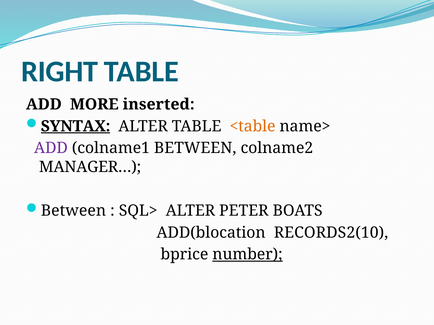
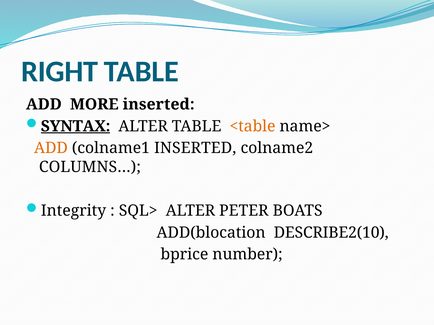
ADD colour: purple -> orange (51, 148)
colname1 BETWEEN: BETWEEN -> INSERTED (195, 148)
MANAGER…: MANAGER… -> COLUMNS… (90, 167)
Between: Between -> Integrity (74, 211)
RECORDS2(10: RECORDS2(10 -> DESCRIBE2(10 (331, 233)
number underline: present -> none (247, 255)
